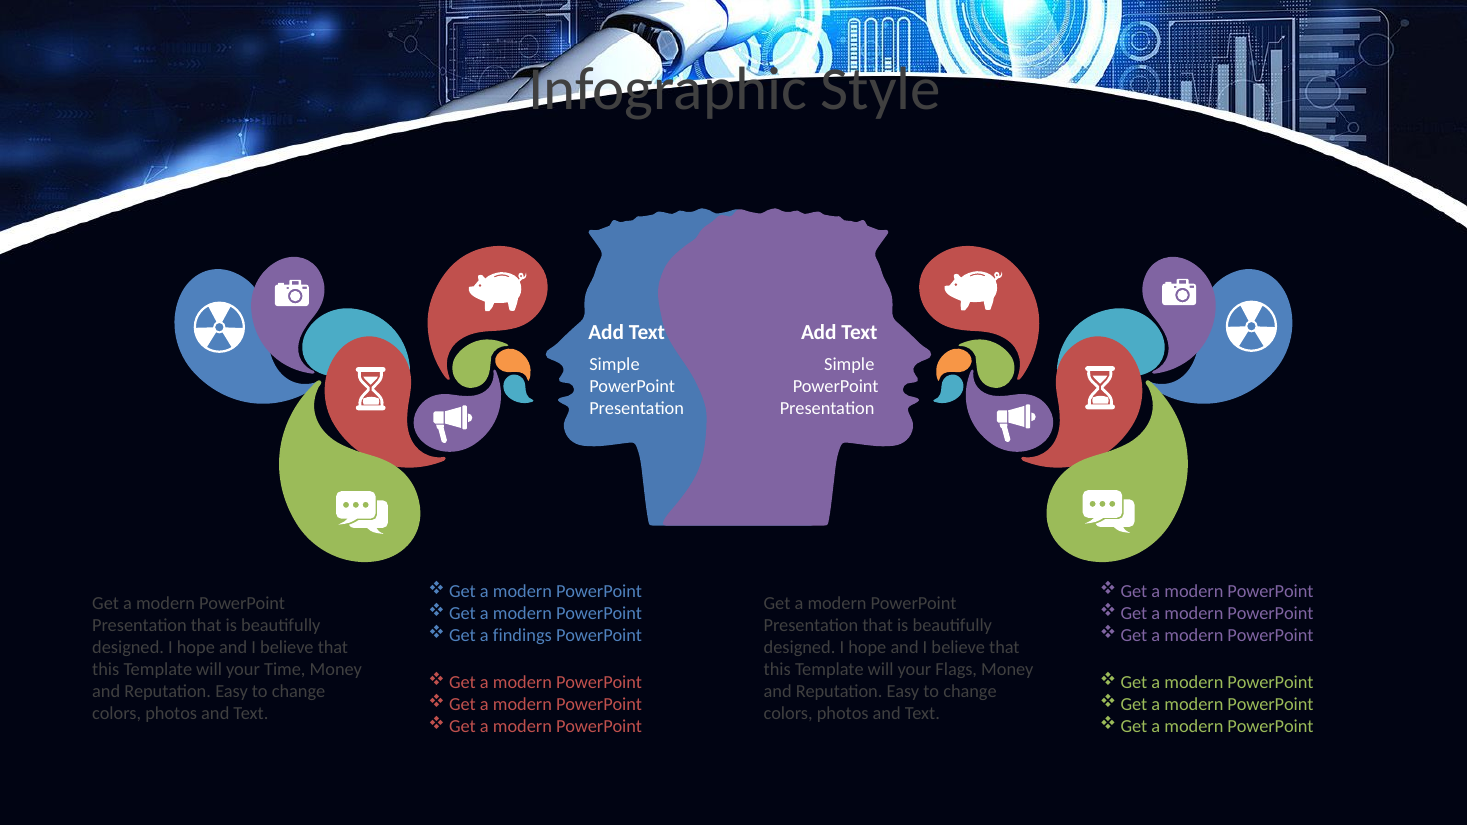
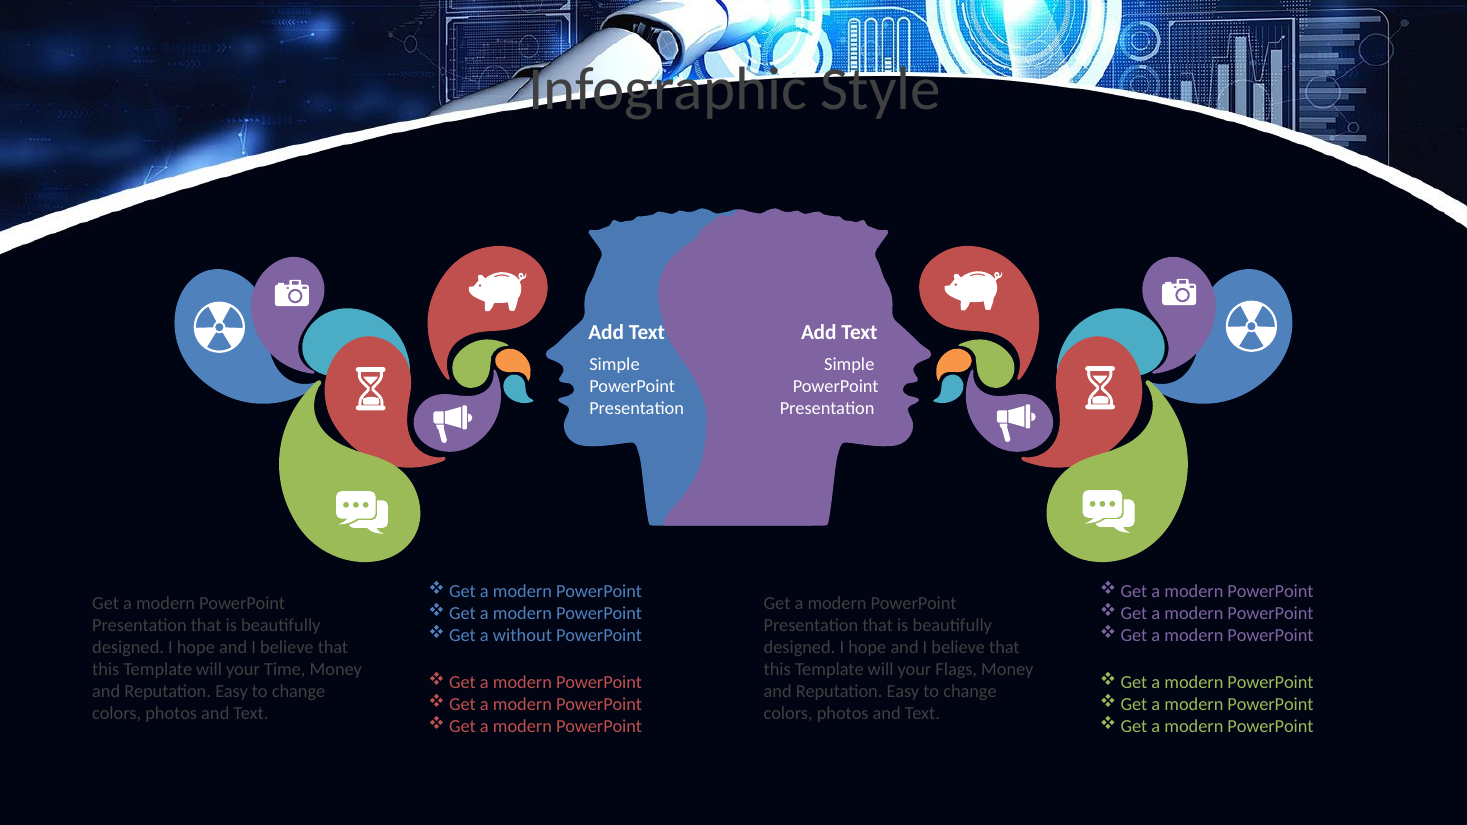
findings: findings -> without (522, 636)
